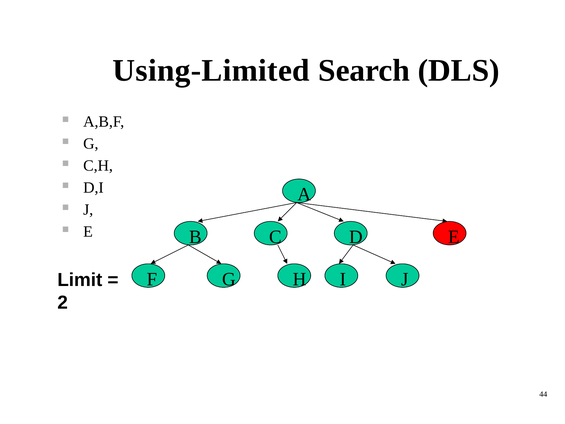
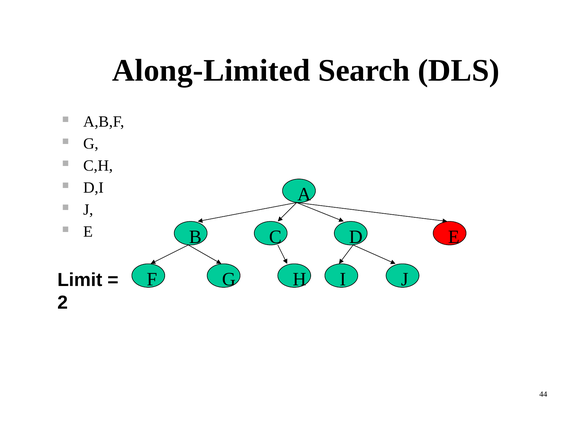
Using-Limited: Using-Limited -> Along-Limited (211, 70)
